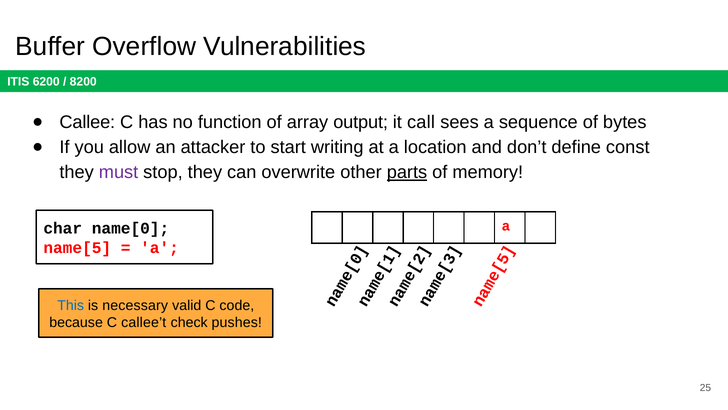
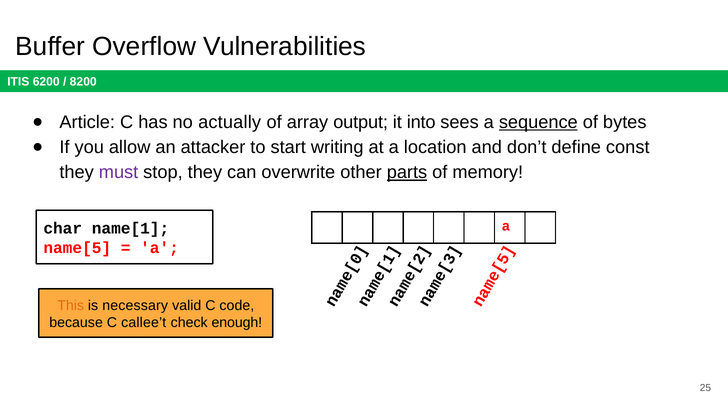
Callee: Callee -> Article (87, 122)
function: function -> actually (230, 122)
call: call -> into (421, 122)
sequence underline: none -> present (538, 122)
name[0: name[0 -> name[1 (131, 228)
This colour: blue -> orange (71, 305)
pushes: pushes -> enough (237, 322)
